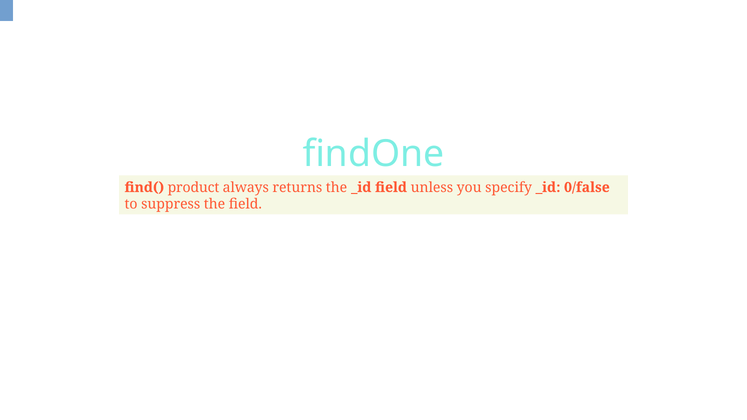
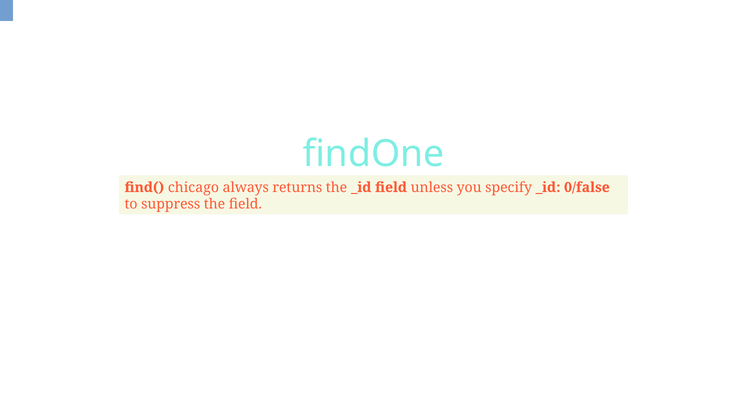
product: product -> chicago (193, 187)
